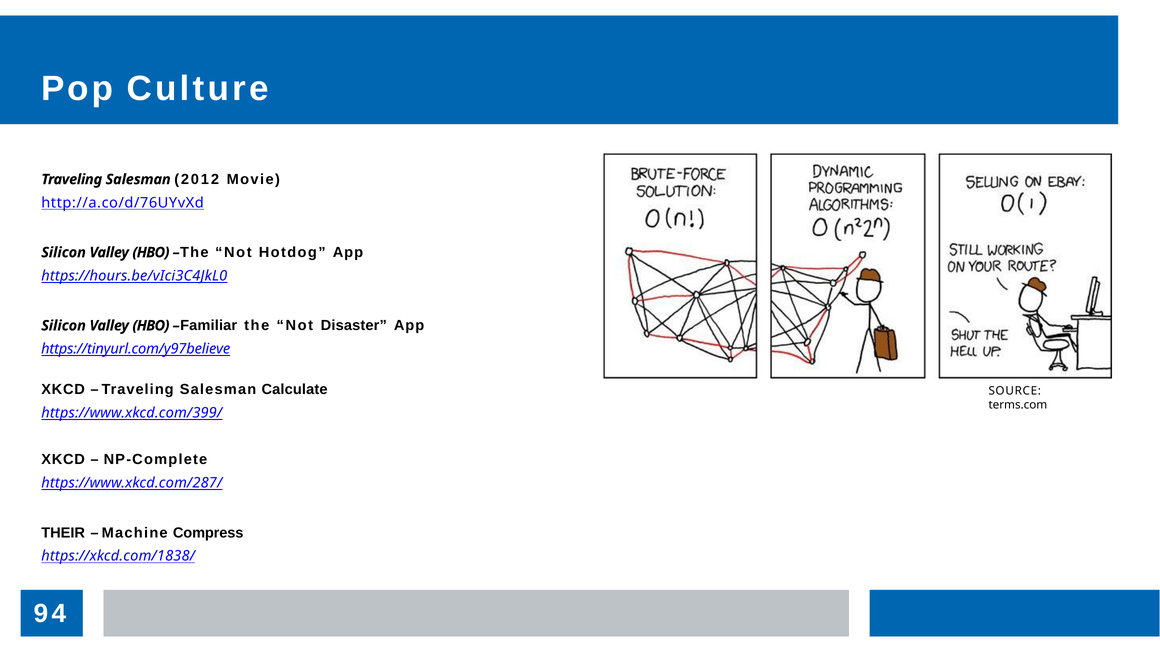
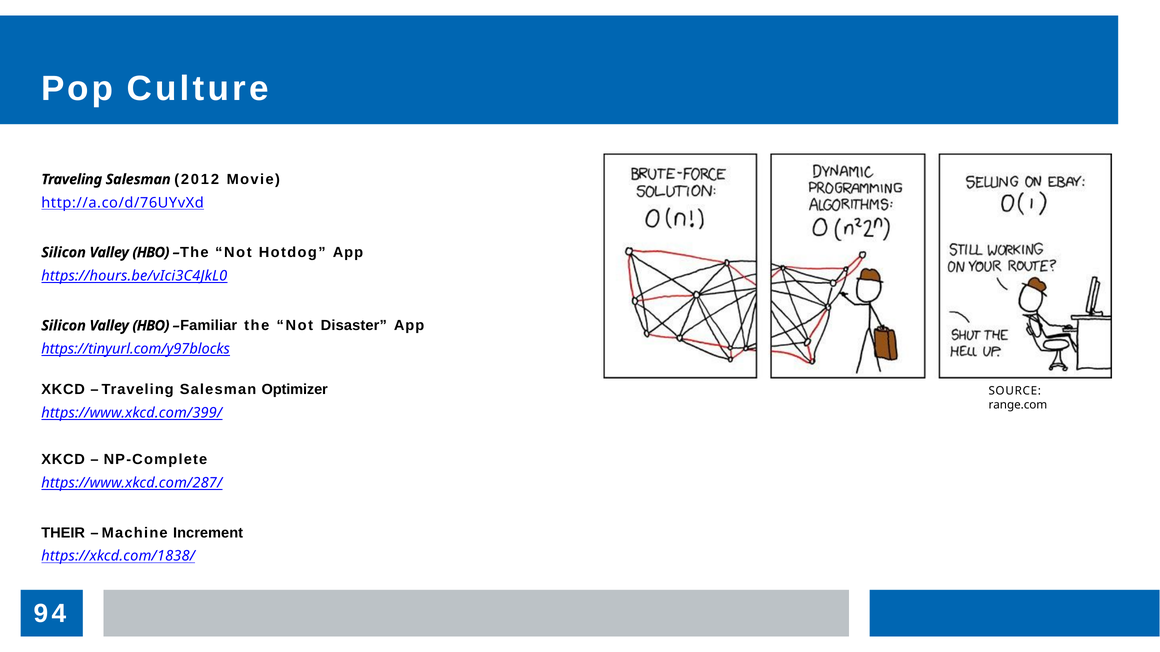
https://tinyurl.com/y97believe: https://tinyurl.com/y97believe -> https://tinyurl.com/y97blocks (136, 349)
Calculate: Calculate -> Optimizer (295, 390)
terms.com: terms.com -> range.com (1018, 405)
Compress: Compress -> Increment (208, 533)
